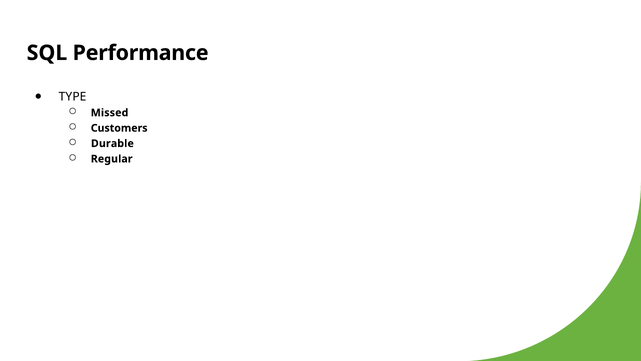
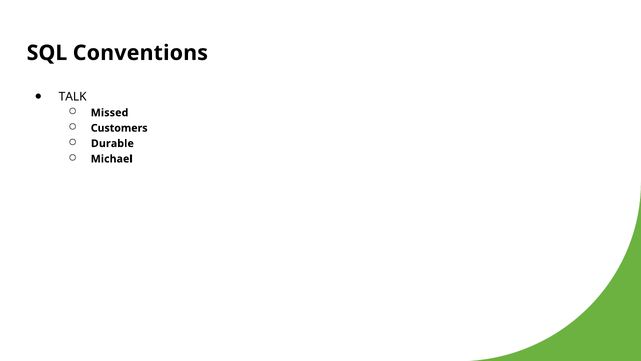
Performance: Performance -> Conventions (140, 53)
TYPE: TYPE -> TALK (73, 97)
Regular: Regular -> Michael (112, 159)
